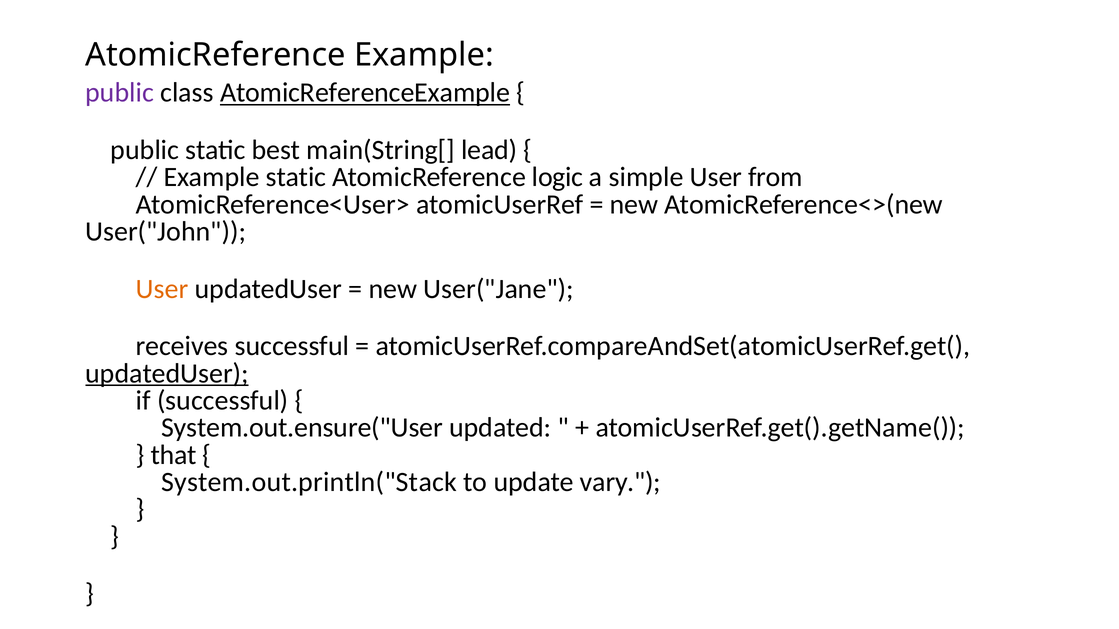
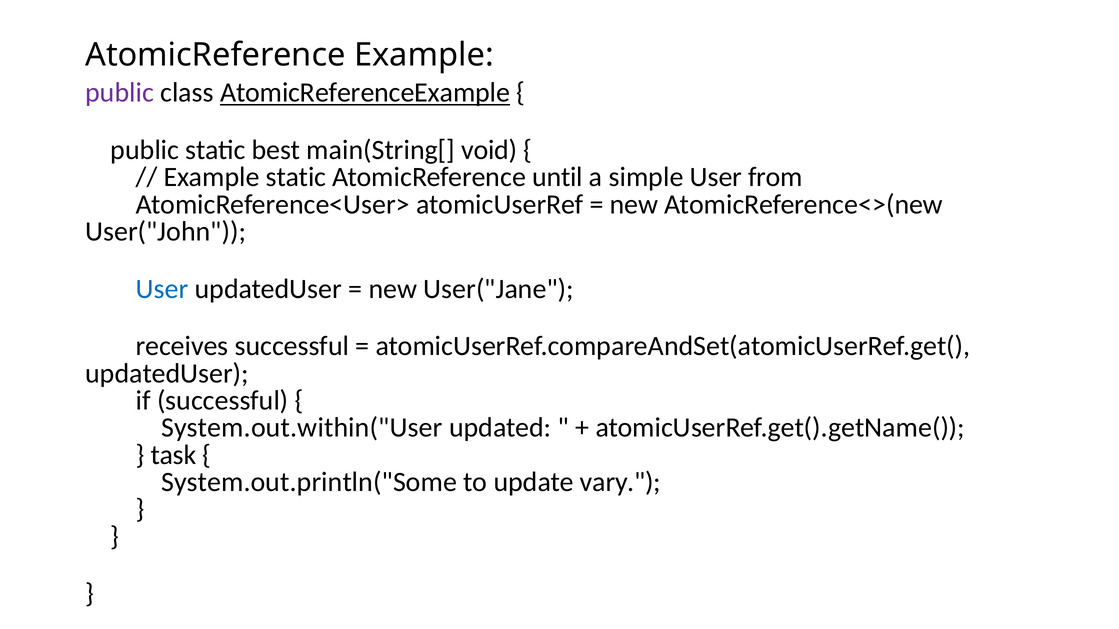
lead: lead -> void (489, 150)
logic: logic -> until (558, 177)
User colour: orange -> blue (162, 289)
updatedUser underline: present -> none (167, 374)
System.out.ensure("User: System.out.ensure("User -> System.out.within("User (302, 428)
that: that -> task (174, 455)
System.out.println("Stack: System.out.println("Stack -> System.out.println("Some (309, 482)
